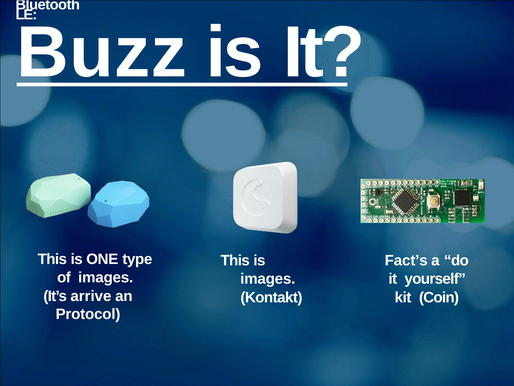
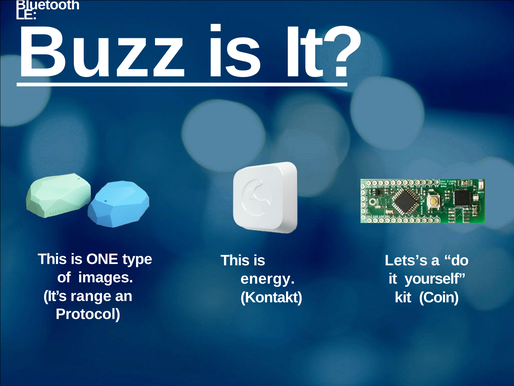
Fact’s: Fact’s -> Lets’s (406, 260)
images: images -> energy (268, 279)
arrive: arrive -> range (91, 296)
